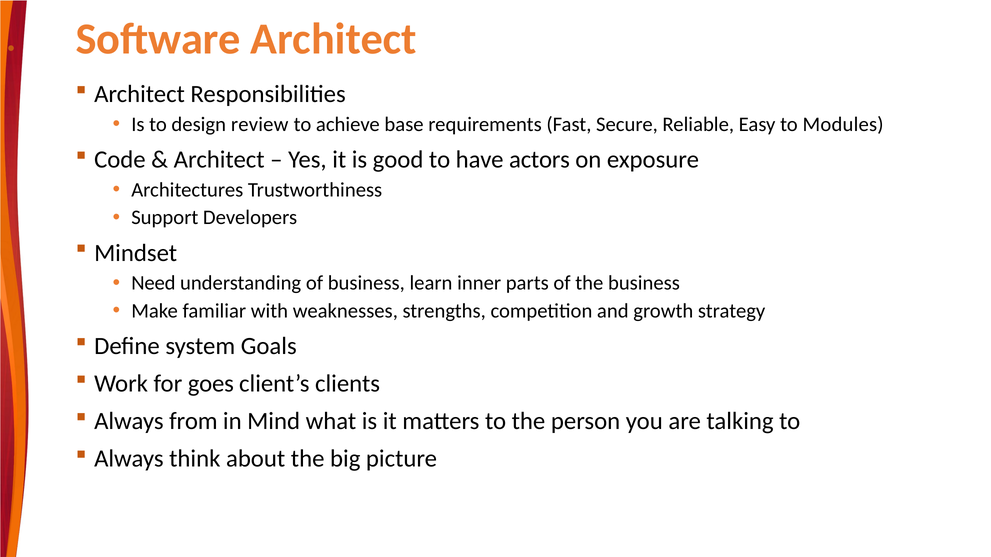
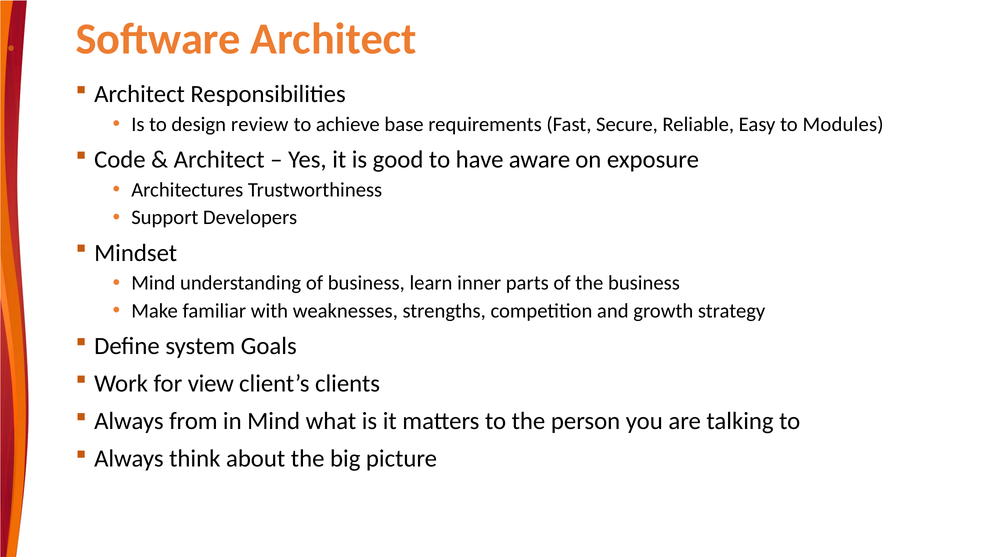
actors: actors -> aware (540, 160)
Need: Need -> Mind (153, 283)
goes: goes -> view (211, 384)
